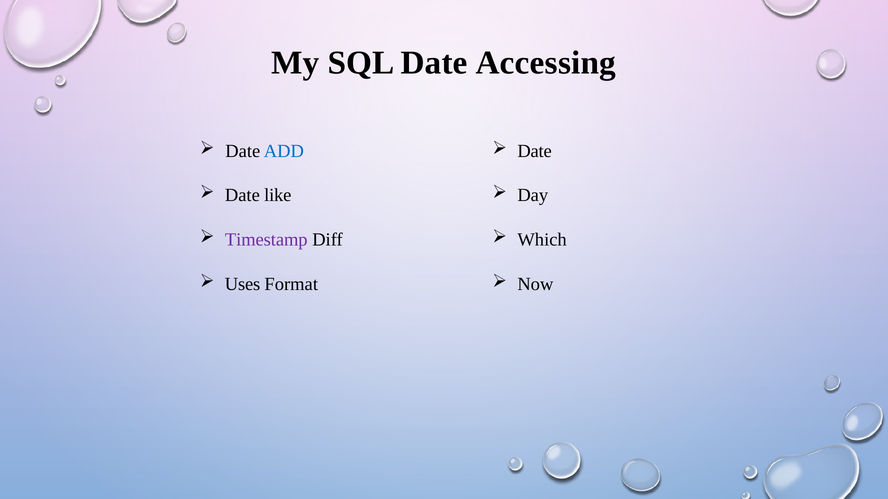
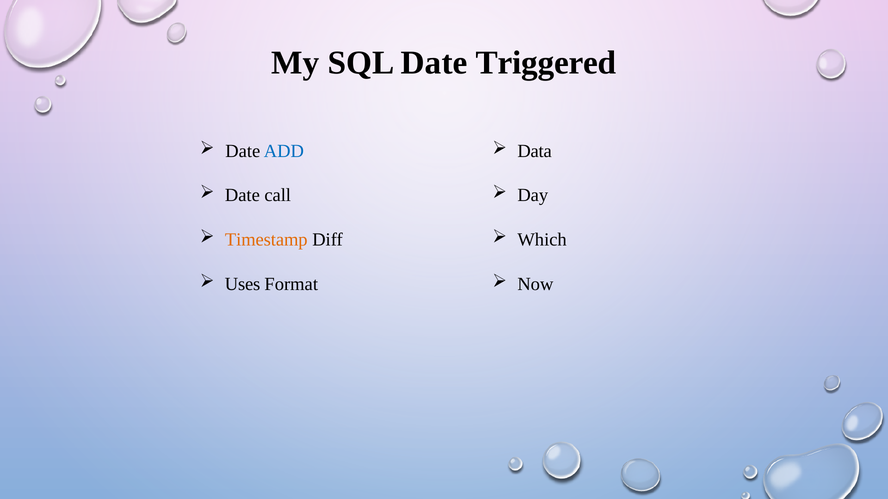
Accessing: Accessing -> Triggered (546, 63)
Date: Date -> Data (535, 151)
like: like -> call (278, 196)
Timestamp colour: purple -> orange (266, 240)
